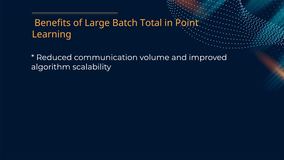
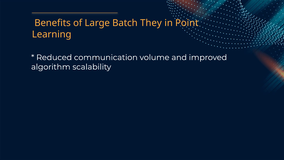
Total: Total -> They (151, 23)
